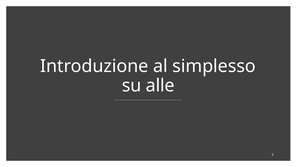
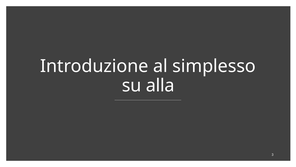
alle: alle -> alla (160, 85)
